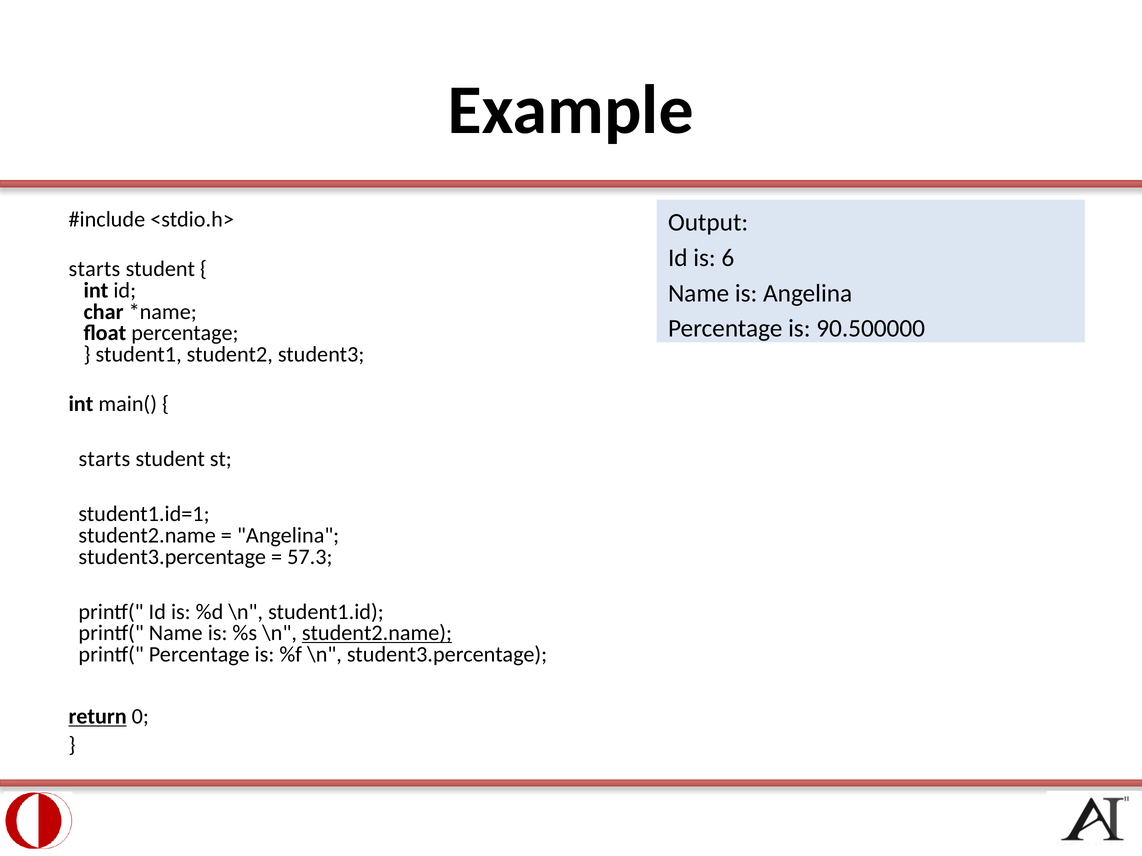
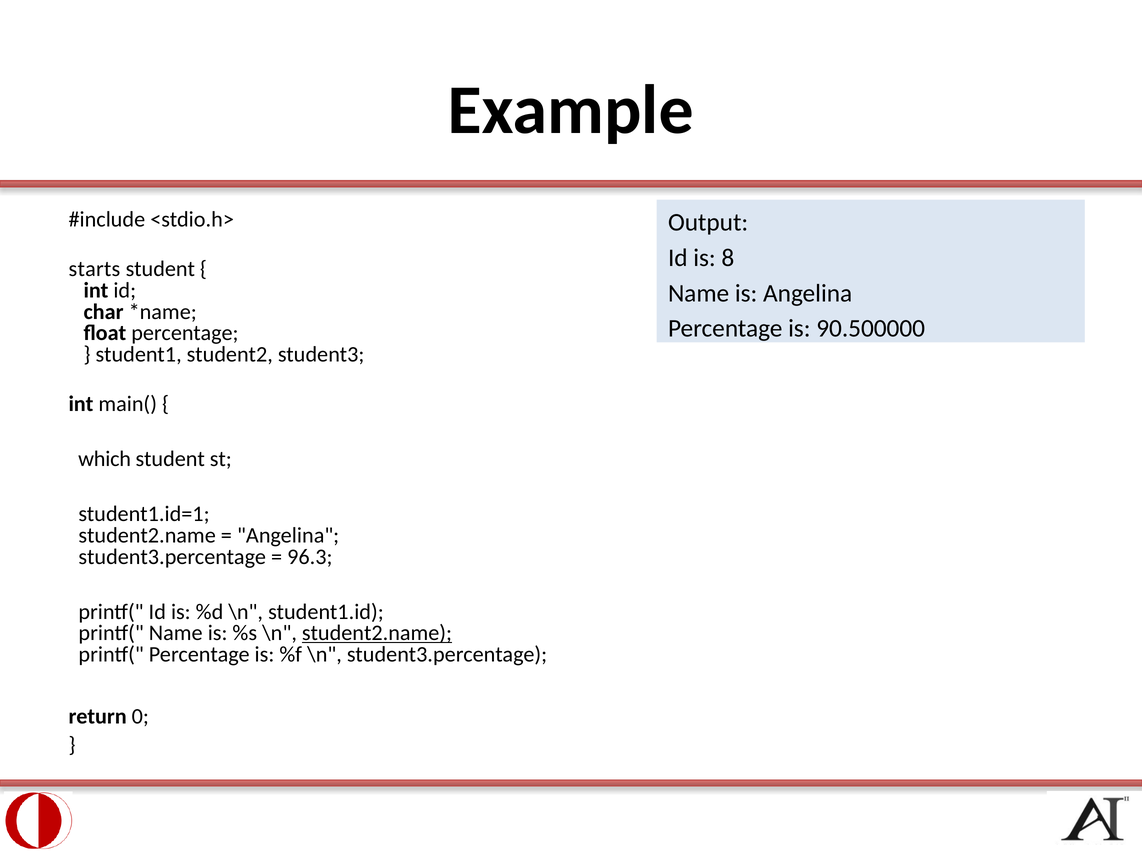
6: 6 -> 8 (728, 258)
starts: starts -> which (105, 459)
57.3: 57.3 -> 96.3 (310, 557)
return underline: present -> none (98, 717)
